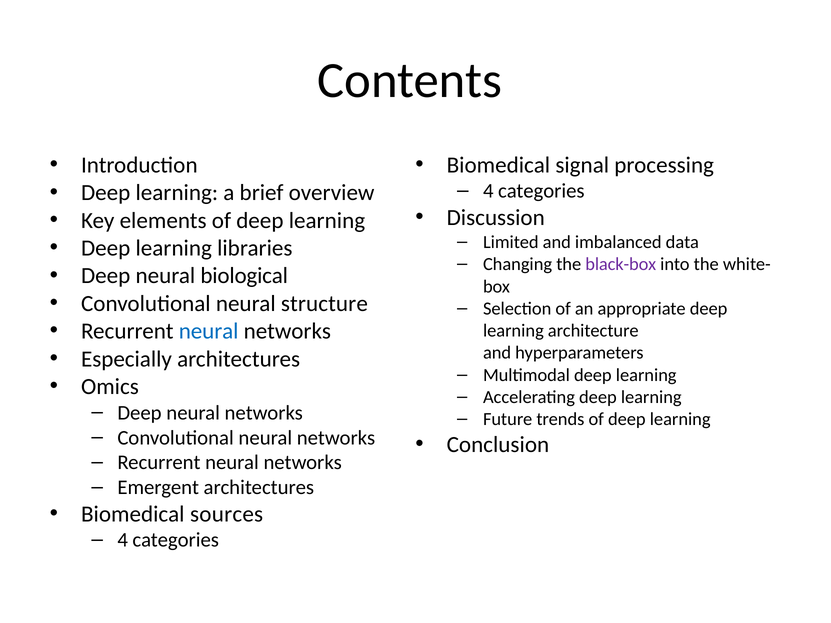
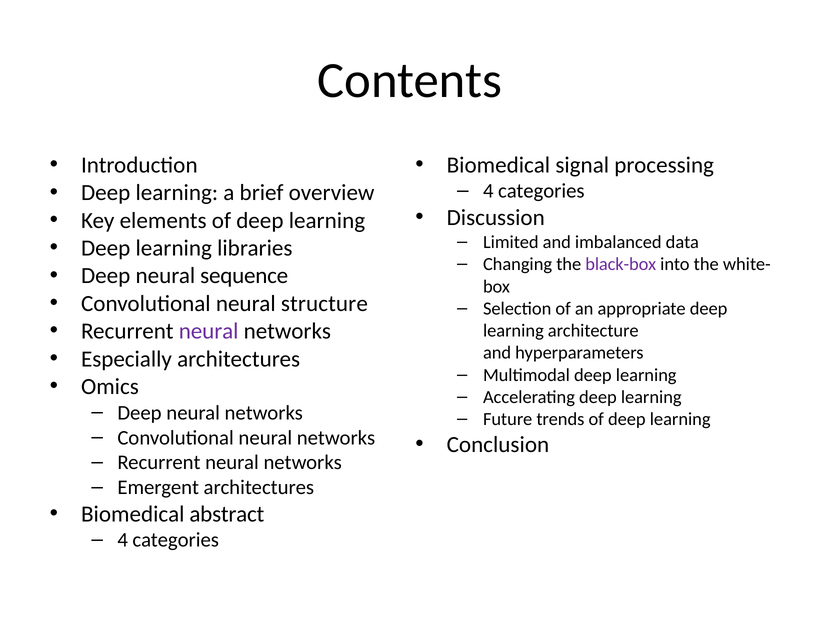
biological: biological -> sequence (244, 276)
neural colour: blue -> purple (209, 331)
sources: sources -> abstract (227, 514)
